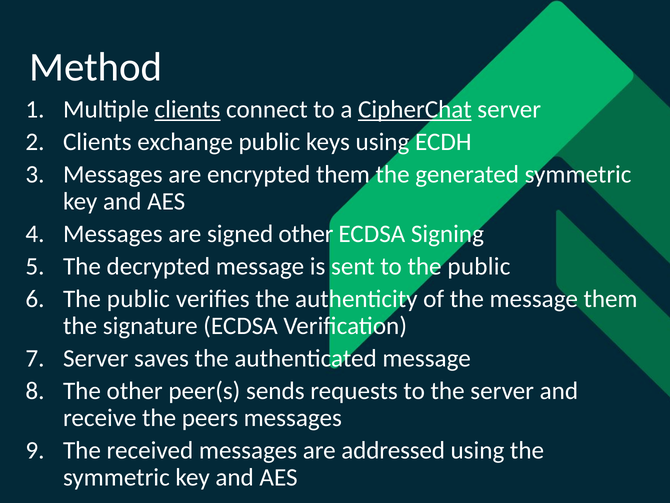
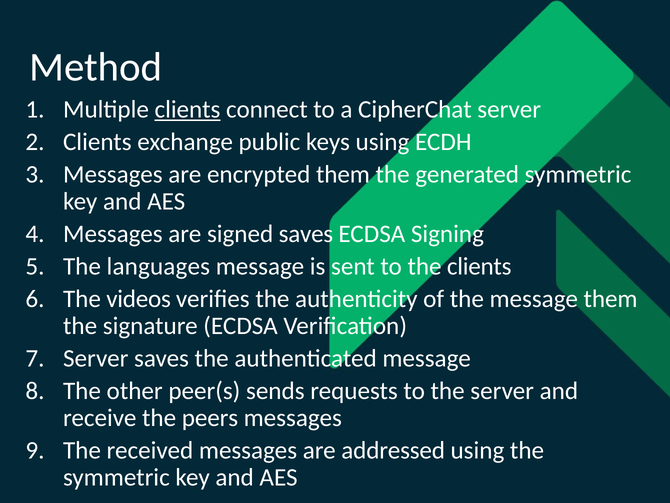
CipherChat underline: present -> none (415, 110)
signed other: other -> saves (306, 234)
decrypted: decrypted -> languages (158, 266)
to the public: public -> clients (479, 266)
public: public -> videos (139, 299)
